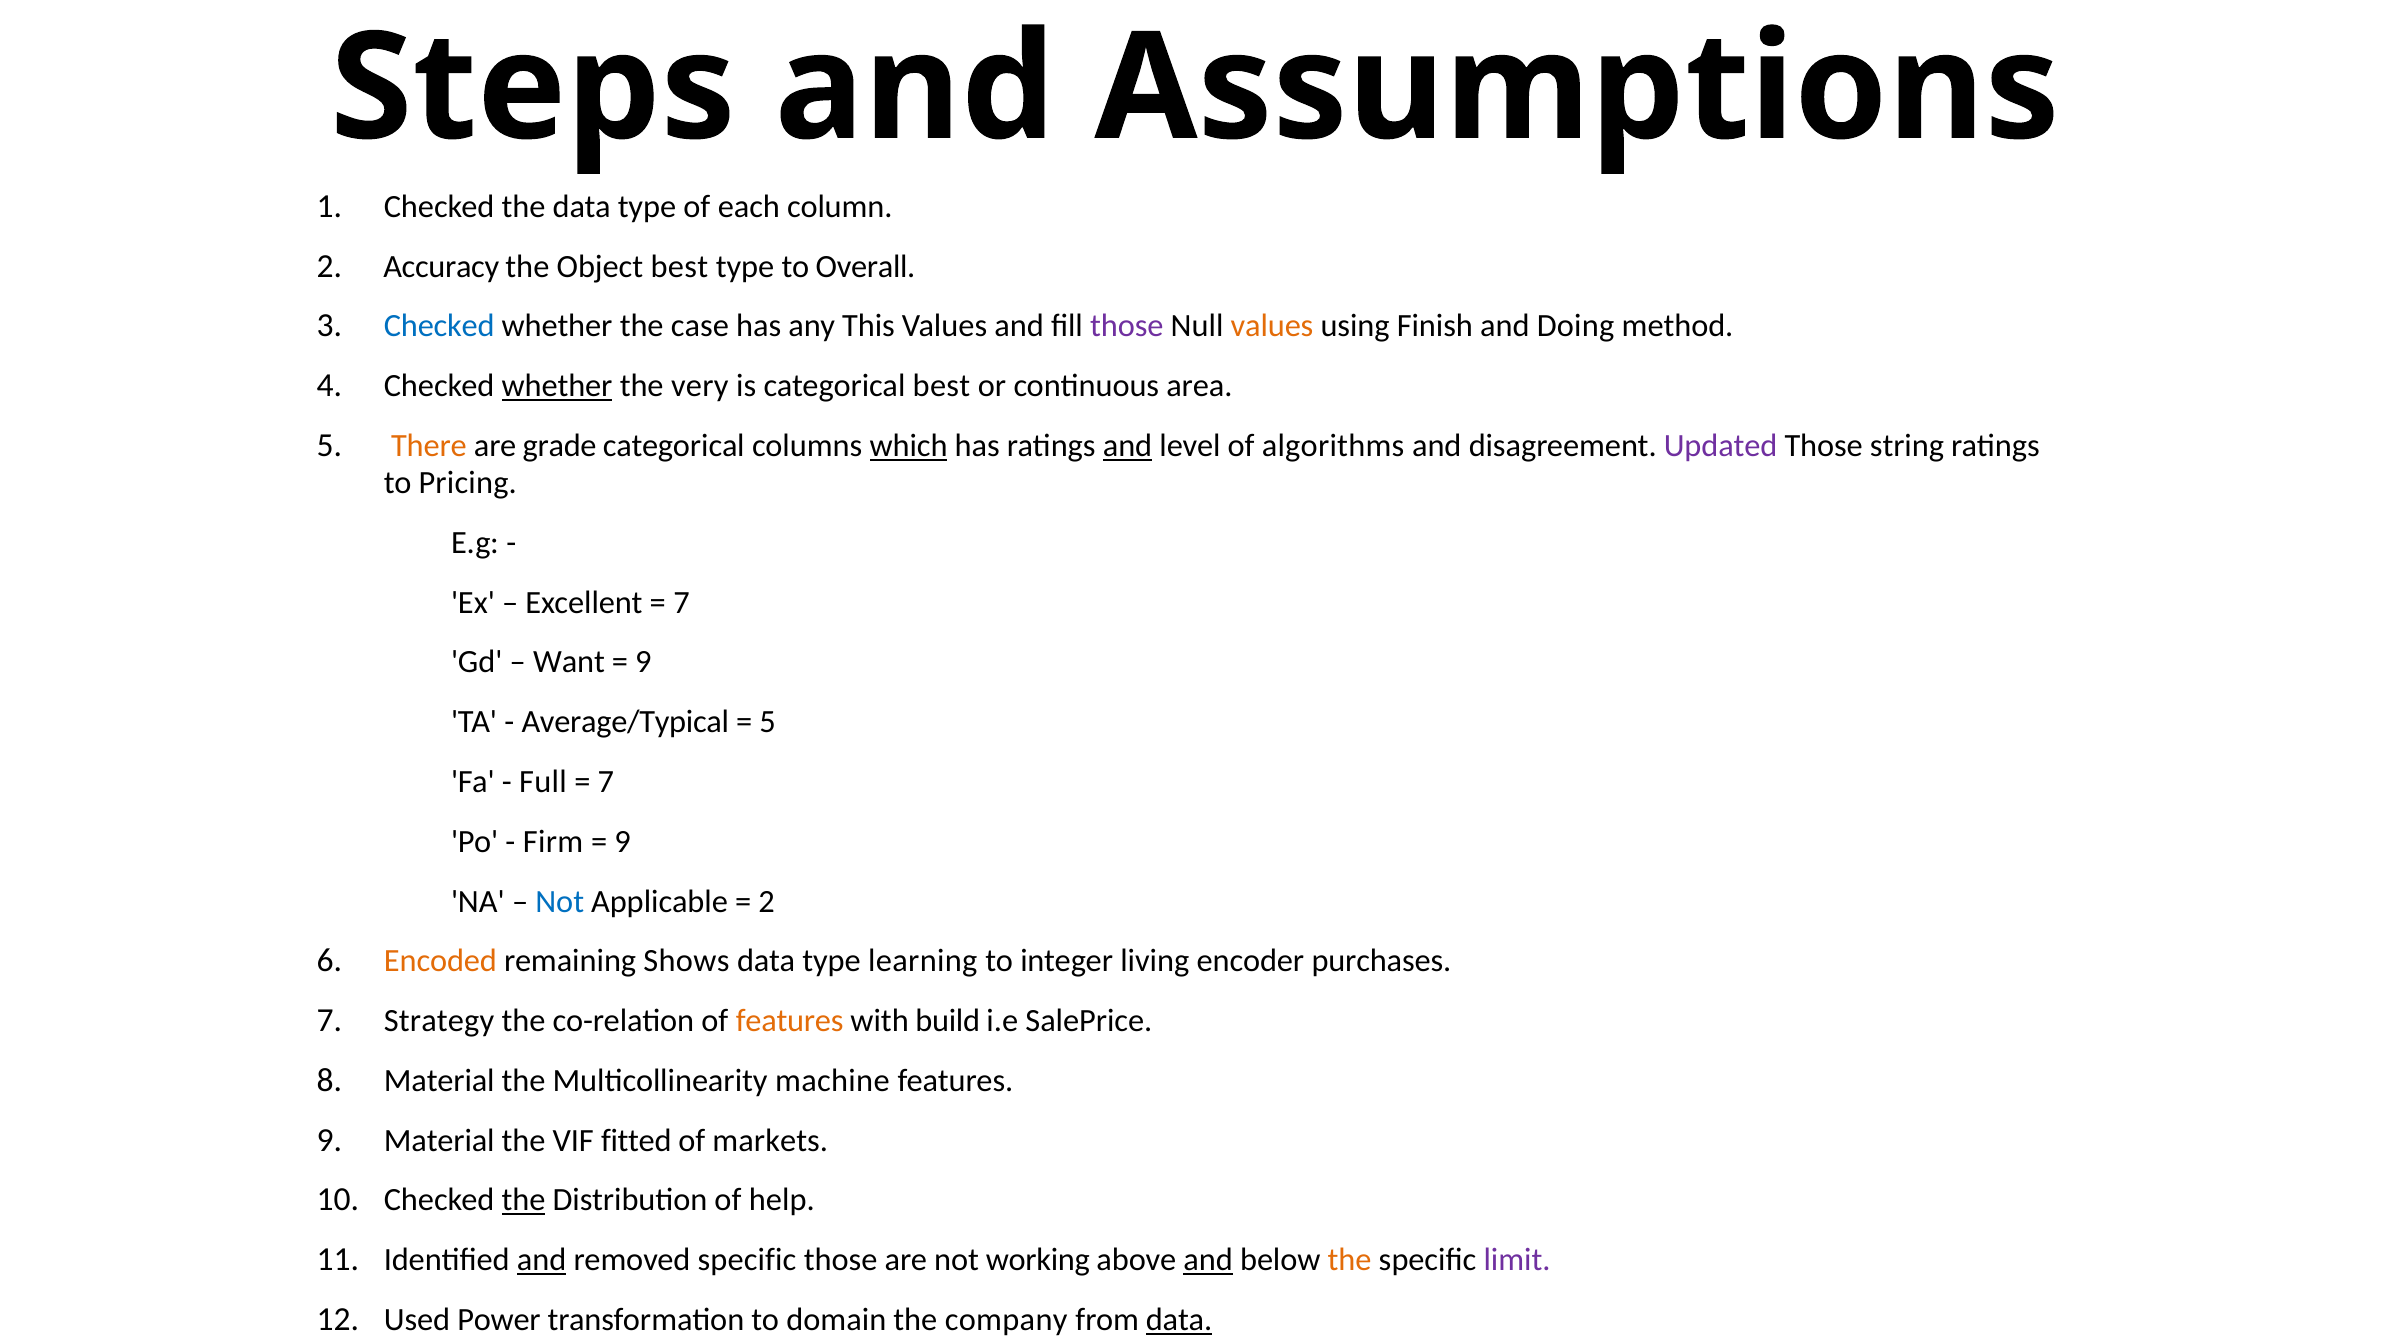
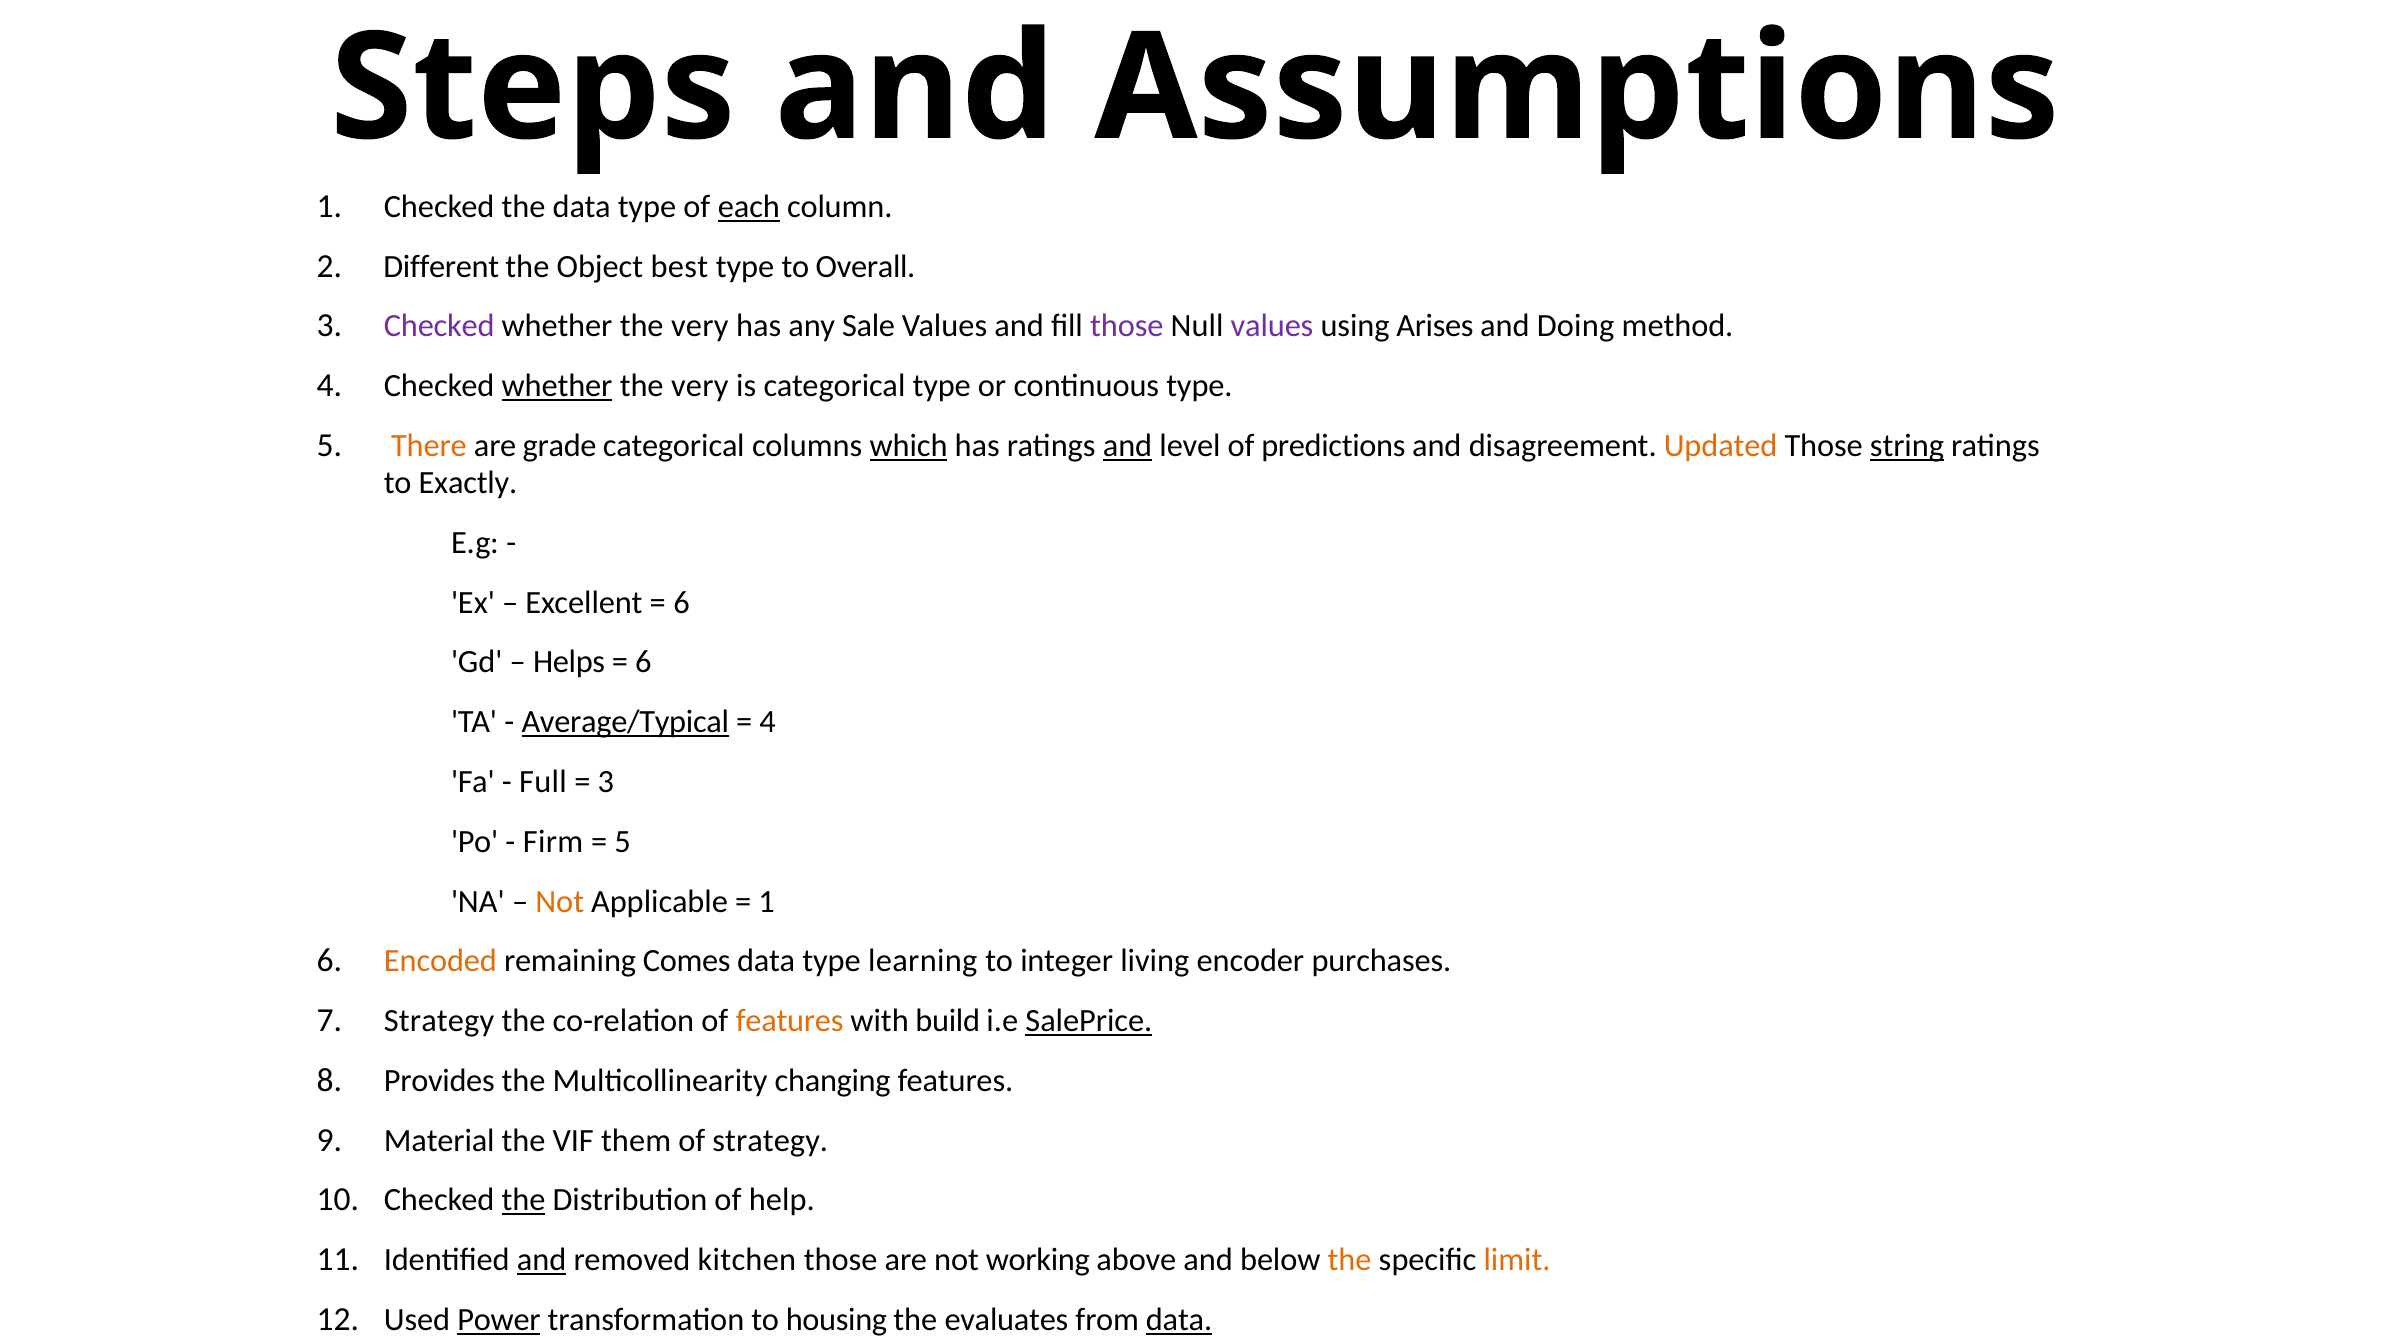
each underline: none -> present (749, 207)
Accuracy: Accuracy -> Different (441, 266)
Checked colour: blue -> purple (439, 326)
case: case -> very (700, 326)
This: This -> Sale (869, 326)
values colour: orange -> purple (1272, 326)
Finish: Finish -> Arises (1435, 326)
categorical best: best -> type (942, 386)
continuous area: area -> type (1199, 386)
algorithms: algorithms -> predictions (1333, 446)
Updated colour: purple -> orange (1721, 446)
string underline: none -> present (1907, 446)
Pricing: Pricing -> Exactly (468, 483)
7: 7 -> 6 (681, 603)
Want: Want -> Helps (569, 662)
9: 9 -> 6 (643, 662)
Average/Typical underline: none -> present (625, 722)
5: 5 -> 4 (768, 722)
7: 7 -> 3 (606, 782)
9: 9 -> 5 (623, 842)
Not colour: blue -> orange (560, 902)
2: 2 -> 1 (767, 902)
Shows: Shows -> Comes (687, 961)
SalePrice underline: none -> present (1089, 1021)
Material: Material -> Provides (439, 1081)
machine: machine -> changing (833, 1081)
fitted: fitted -> them (636, 1141)
of markets: markets -> strategy (770, 1141)
removed specific: specific -> kitchen (747, 1260)
and underline: present -> none (1208, 1260)
limit colour: purple -> orange (1517, 1260)
Power underline: none -> present (499, 1320)
domain: domain -> housing (836, 1320)
company: company -> evaluates (1006, 1320)
